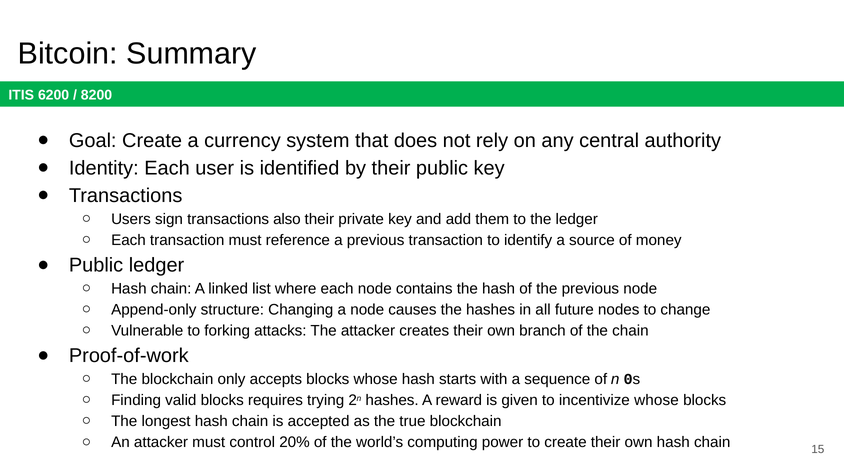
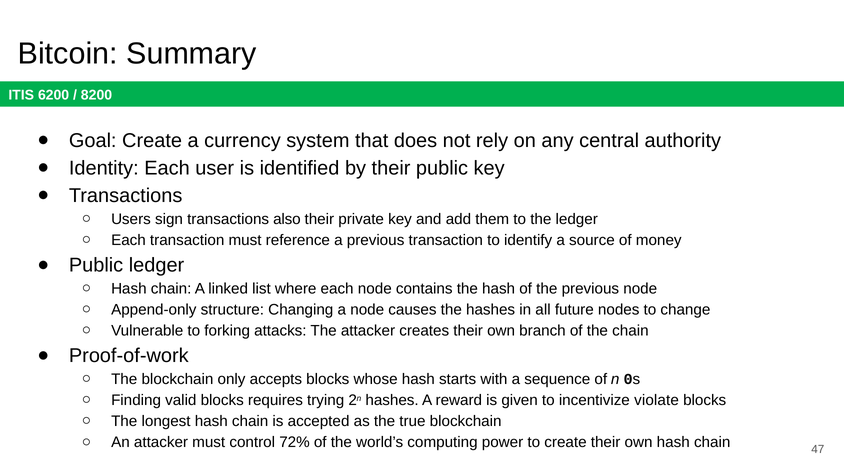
incentivize whose: whose -> violate (657, 400)
20%: 20% -> 72% (294, 442)
15: 15 -> 47 (818, 449)
